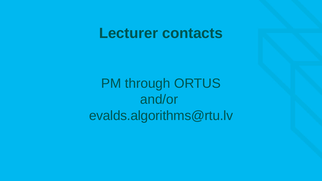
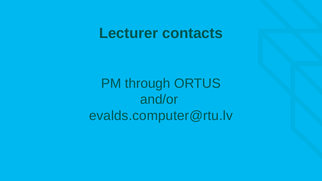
evalds.algorithms@rtu.lv: evalds.algorithms@rtu.lv -> evalds.computer@rtu.lv (161, 116)
